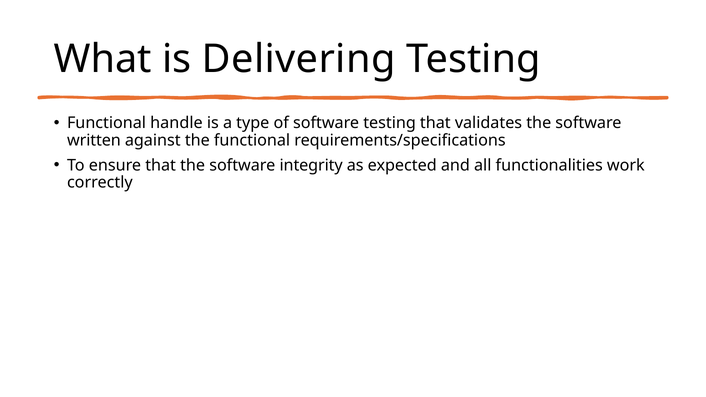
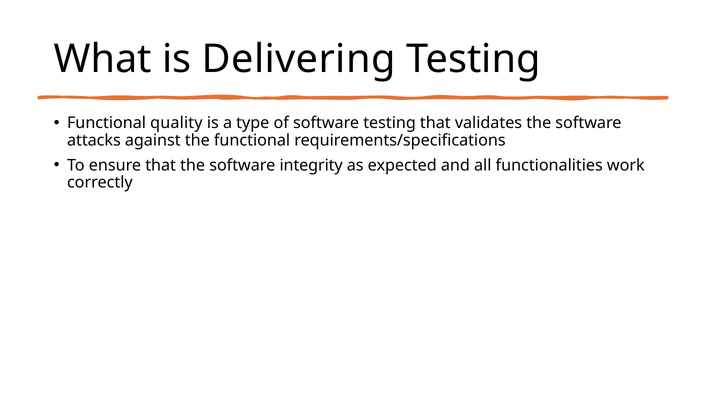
handle: handle -> quality (176, 123)
written: written -> attacks (94, 140)
